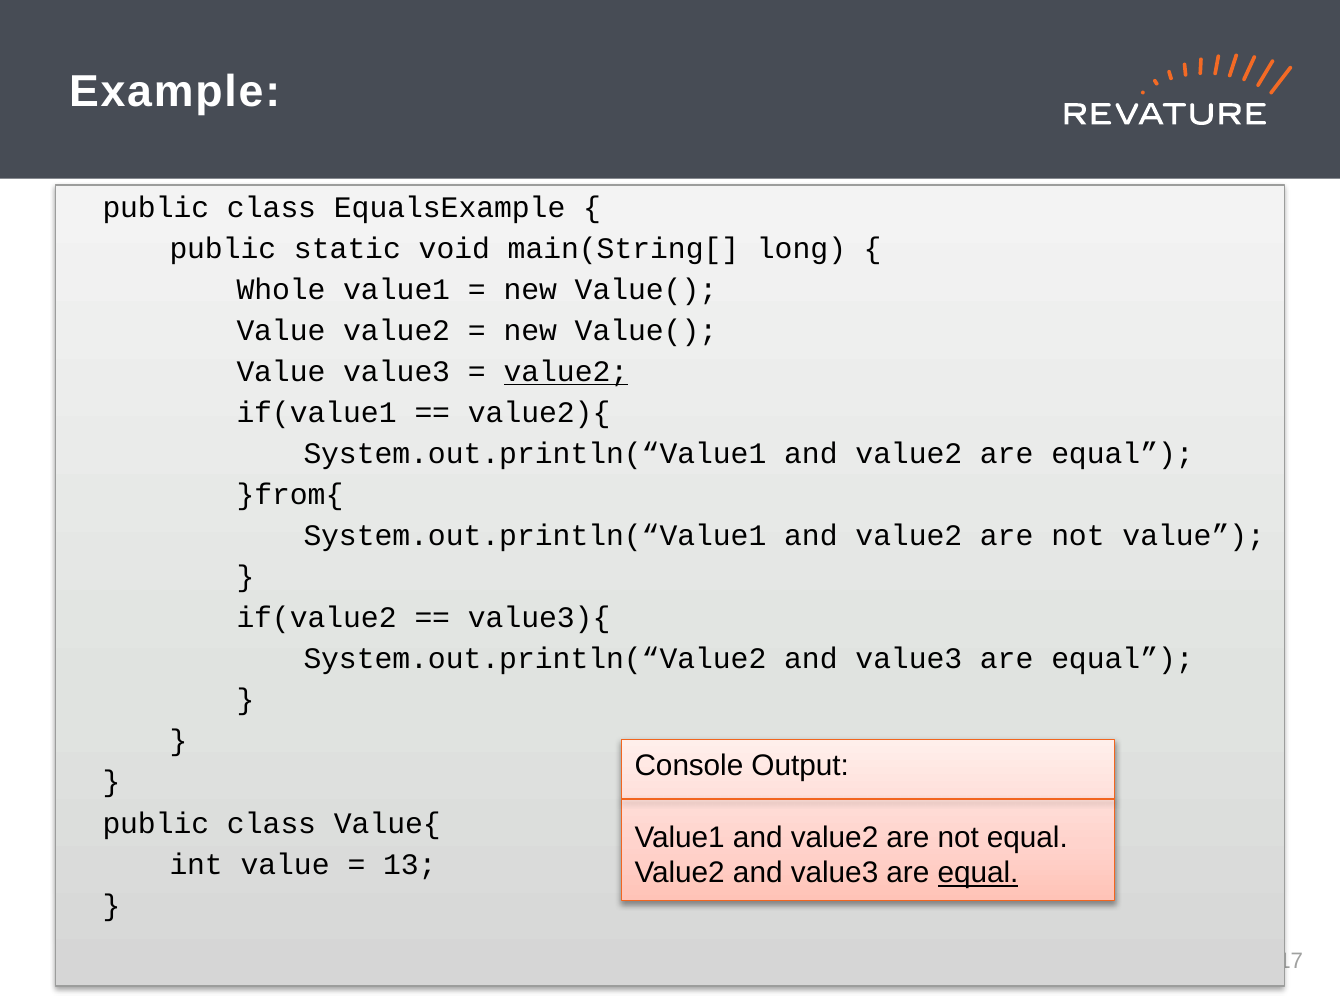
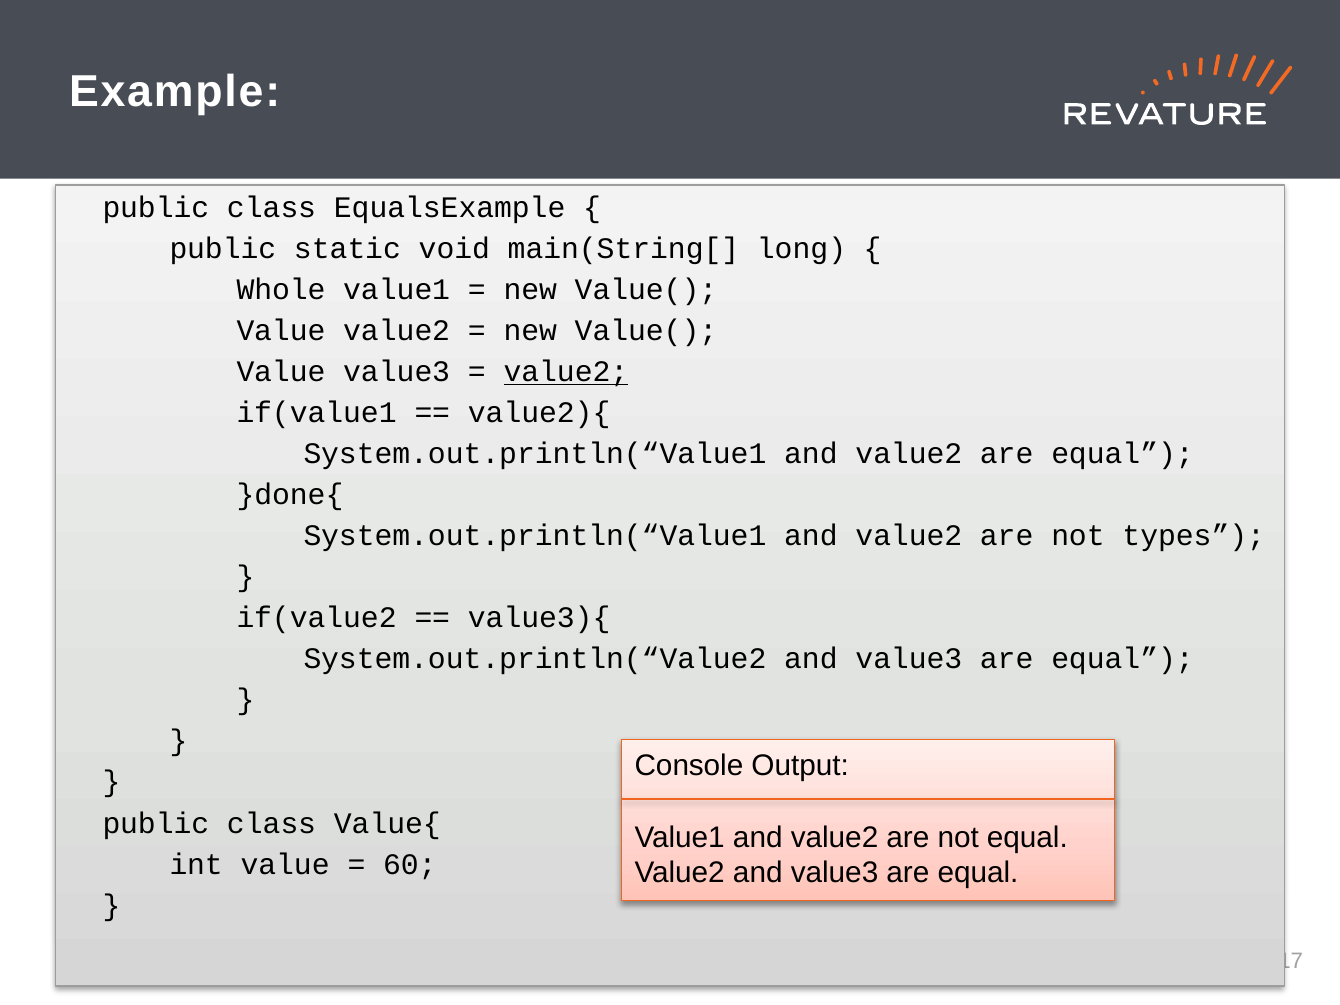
}from{: }from{ -> }done{ (290, 495)
not value: value -> types (1194, 536)
13: 13 -> 60 (410, 864)
equal underline: present -> none (978, 873)
